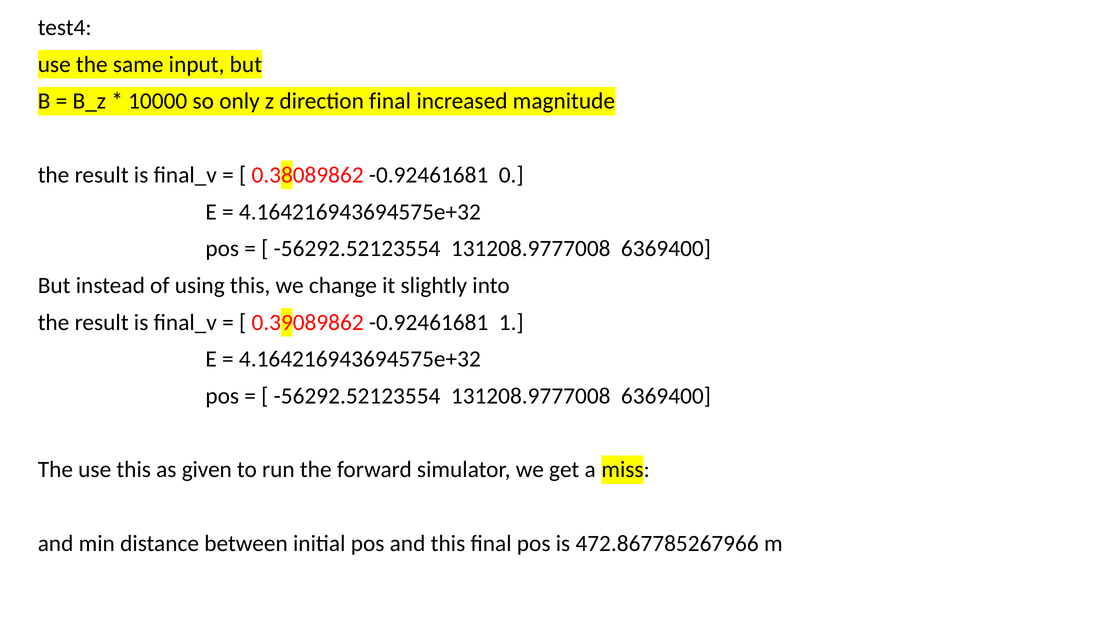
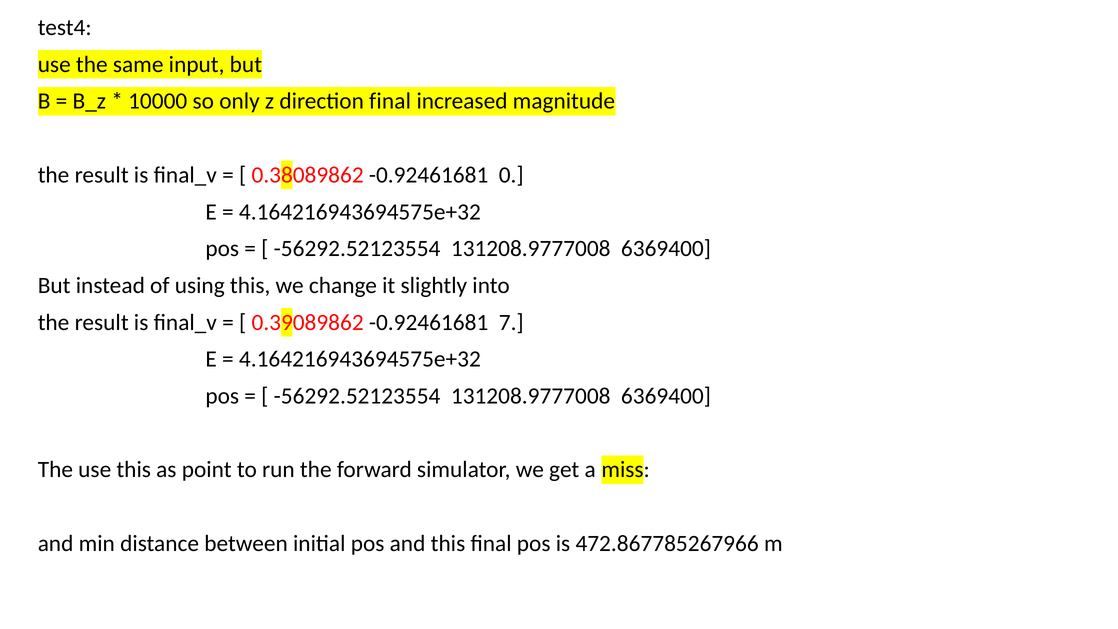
1: 1 -> 7 (511, 322)
given: given -> point (207, 470)
